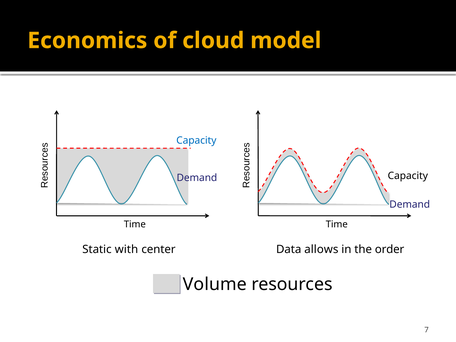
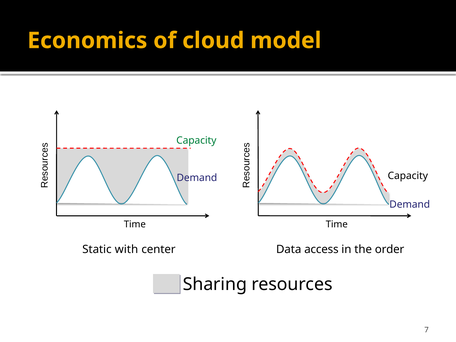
Capacity colour: blue -> green (196, 140)
allows: allows -> access (321, 249)
Volume: Volume -> Sharing (215, 284)
